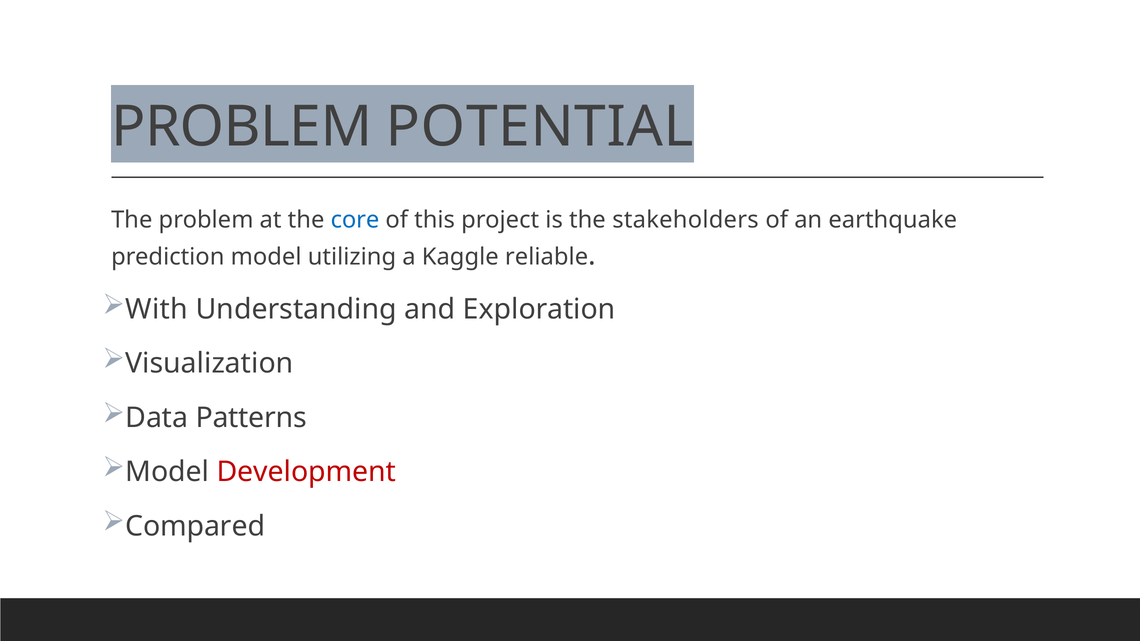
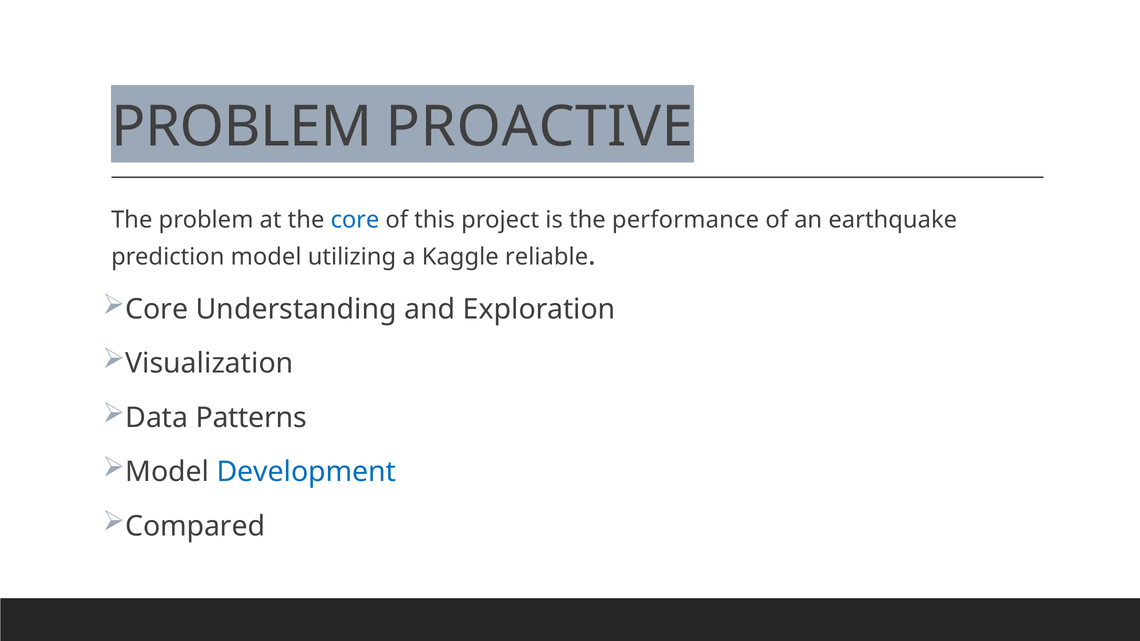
POTENTIAL: POTENTIAL -> PROACTIVE (540, 127)
stakeholders: stakeholders -> performance (686, 220)
With: With -> Core (157, 309)
Development colour: red -> blue (306, 472)
